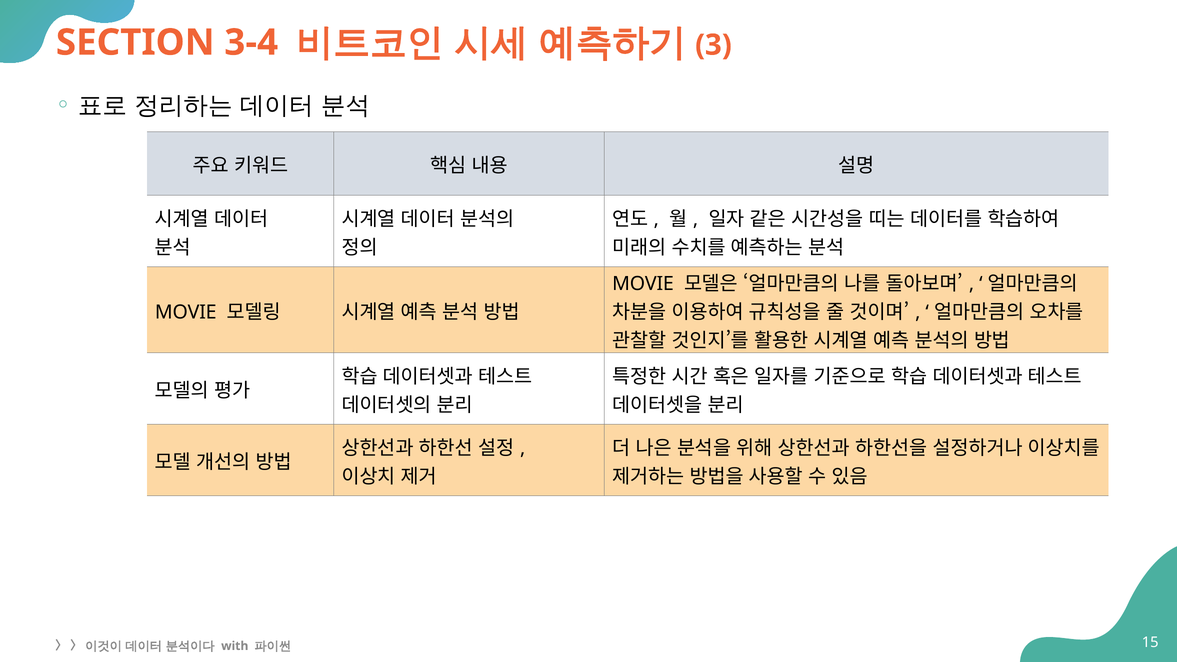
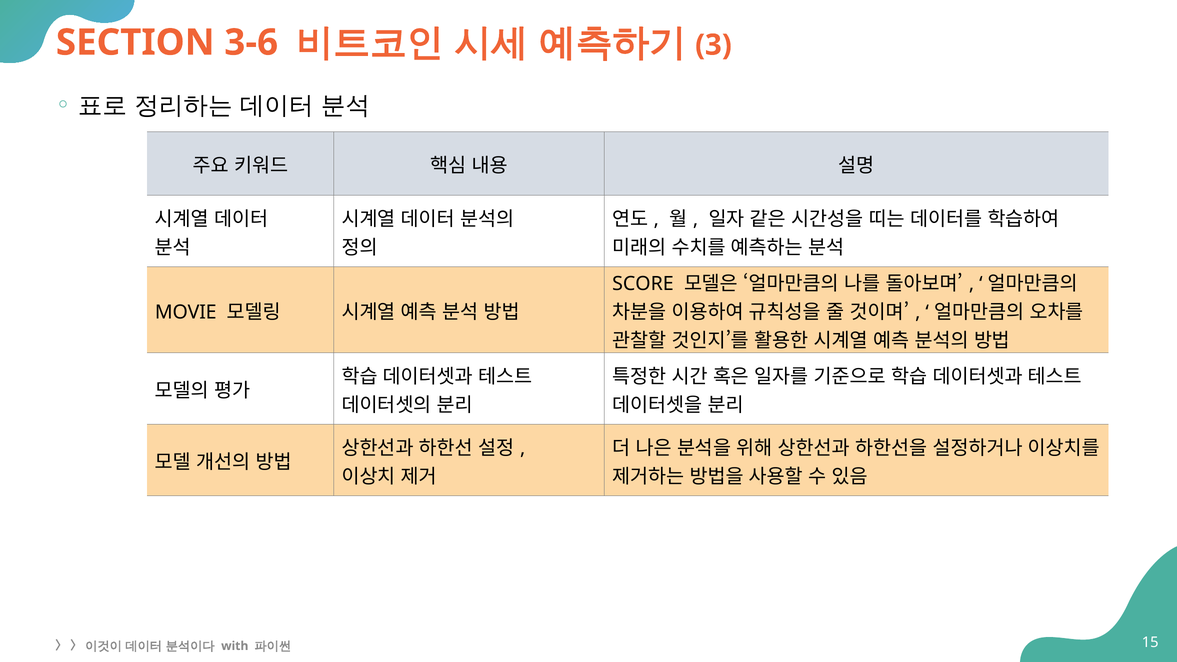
3-4: 3-4 -> 3-6 (251, 43)
MOVIE: MOVIE -> SCORE (643, 284)
